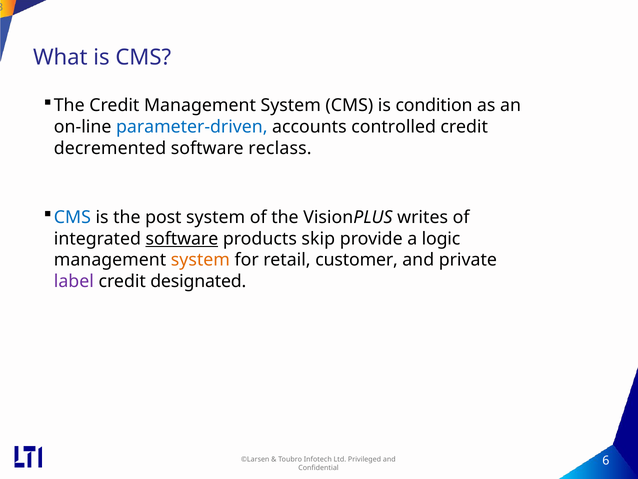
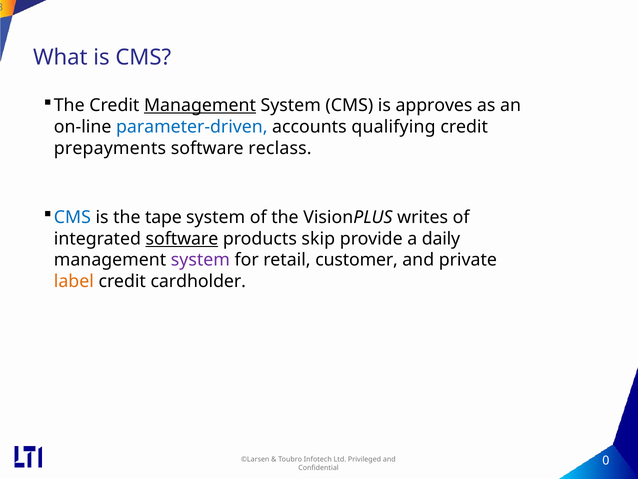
Management underline: none -> present (200, 105)
condition: condition -> approves (434, 105)
controlled: controlled -> qualifying (394, 127)
decremented: decremented -> prepayments (110, 148)
post: post -> tape (163, 217)
logic: logic -> daily (441, 238)
system colour: orange -> purple (200, 260)
label colour: purple -> orange (74, 281)
designated: designated -> cardholder (198, 281)
6: 6 -> 0 (606, 460)
